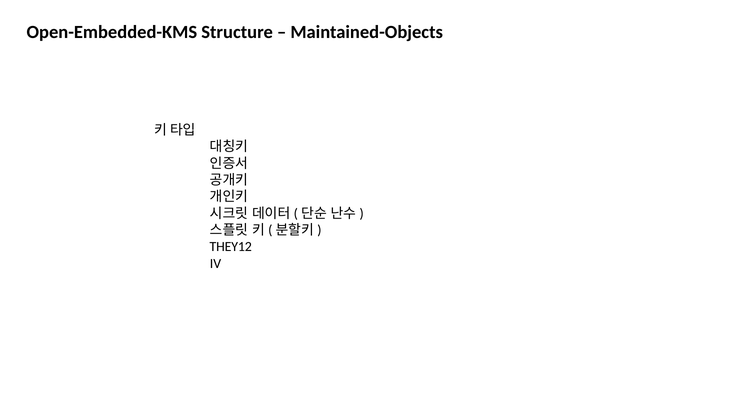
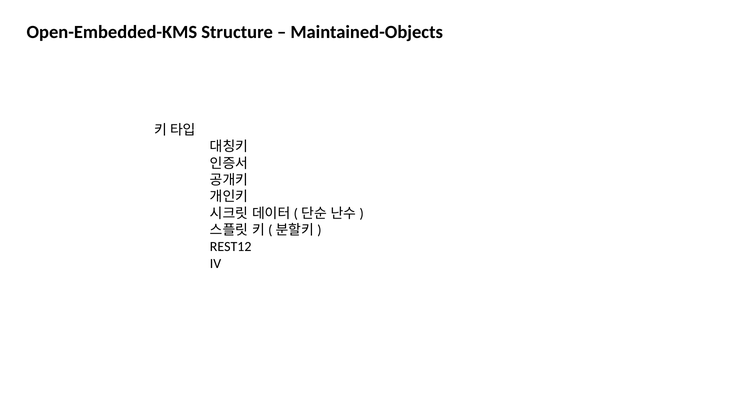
THEY12: THEY12 -> REST12 (231, 247)
